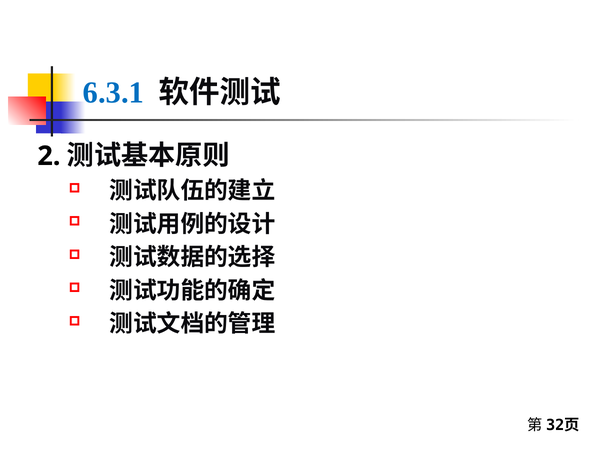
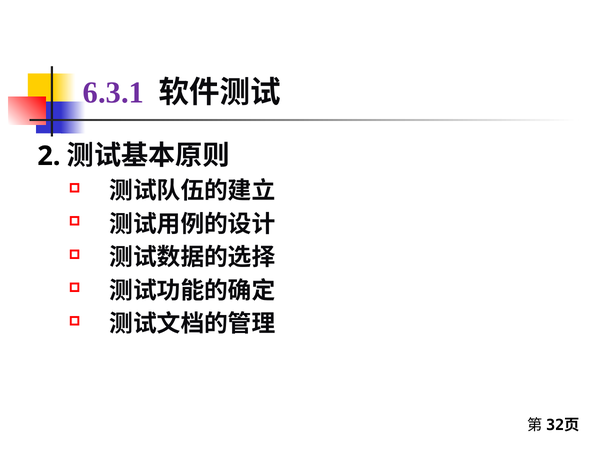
6.3.1 colour: blue -> purple (113, 93)
